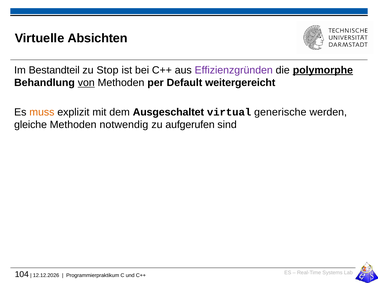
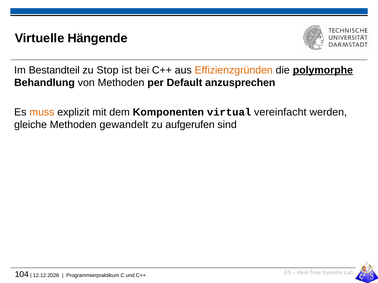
Absichten: Absichten -> Hängende (98, 38)
Effizienzgründen colour: purple -> orange (234, 70)
von underline: present -> none (86, 83)
weitergereicht: weitergereicht -> anzusprechen (240, 83)
Ausgeschaltet: Ausgeschaltet -> Komponenten (168, 112)
generische: generische -> vereinfacht (280, 112)
notwendig: notwendig -> gewandelt (124, 125)
